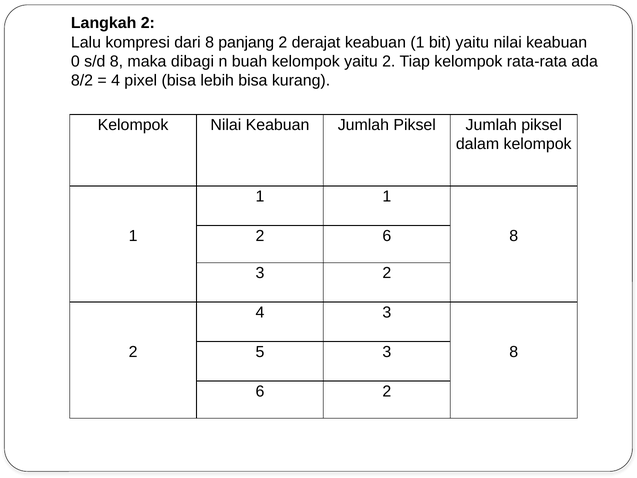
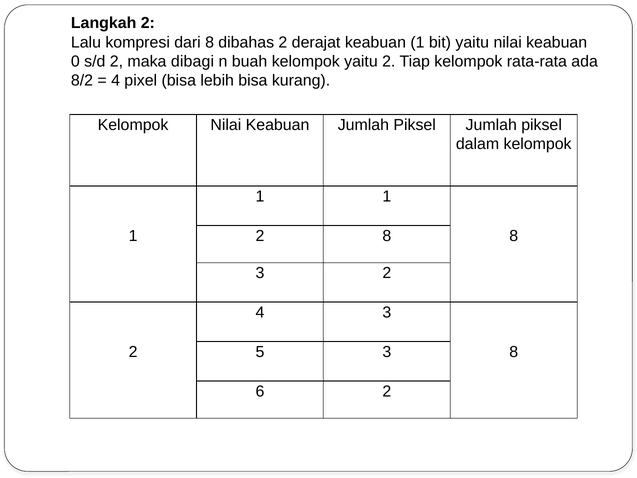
panjang: panjang -> dibahas (246, 42)
s/d 8: 8 -> 2 (116, 61)
2 6: 6 -> 8 (387, 236)
